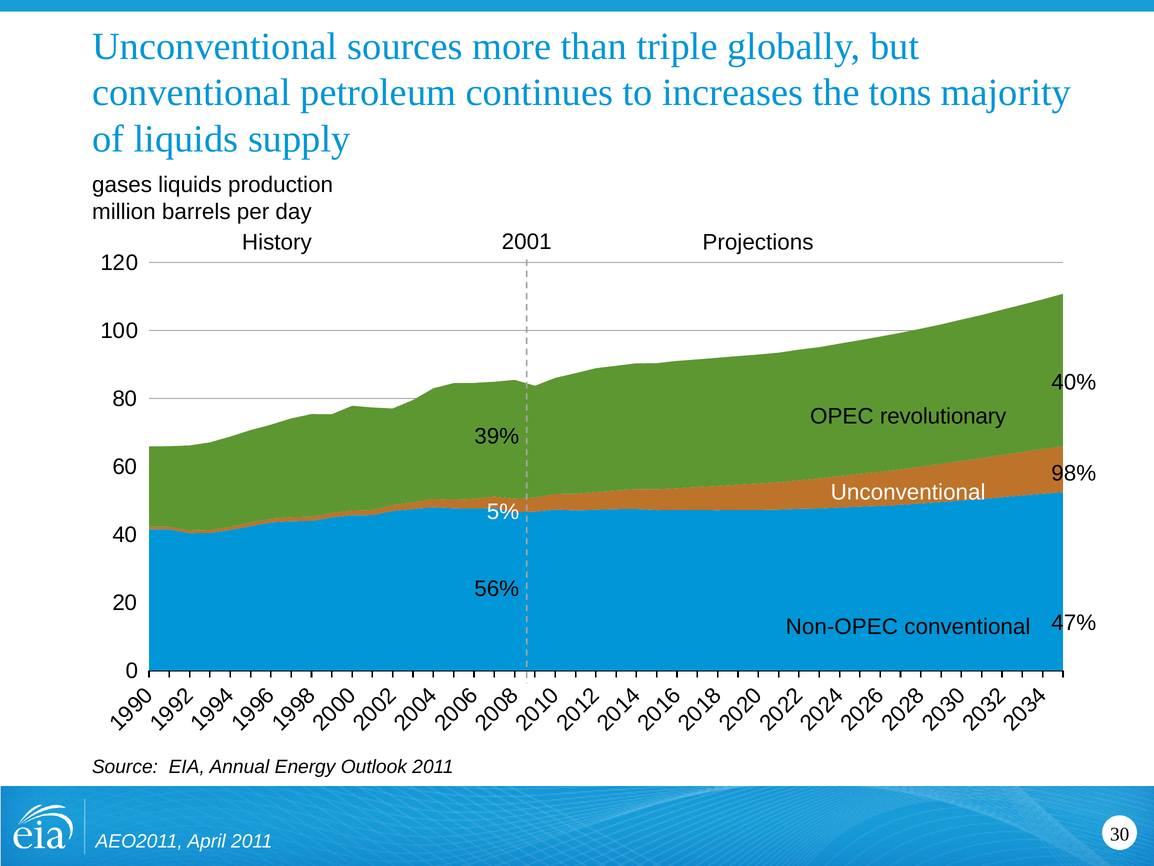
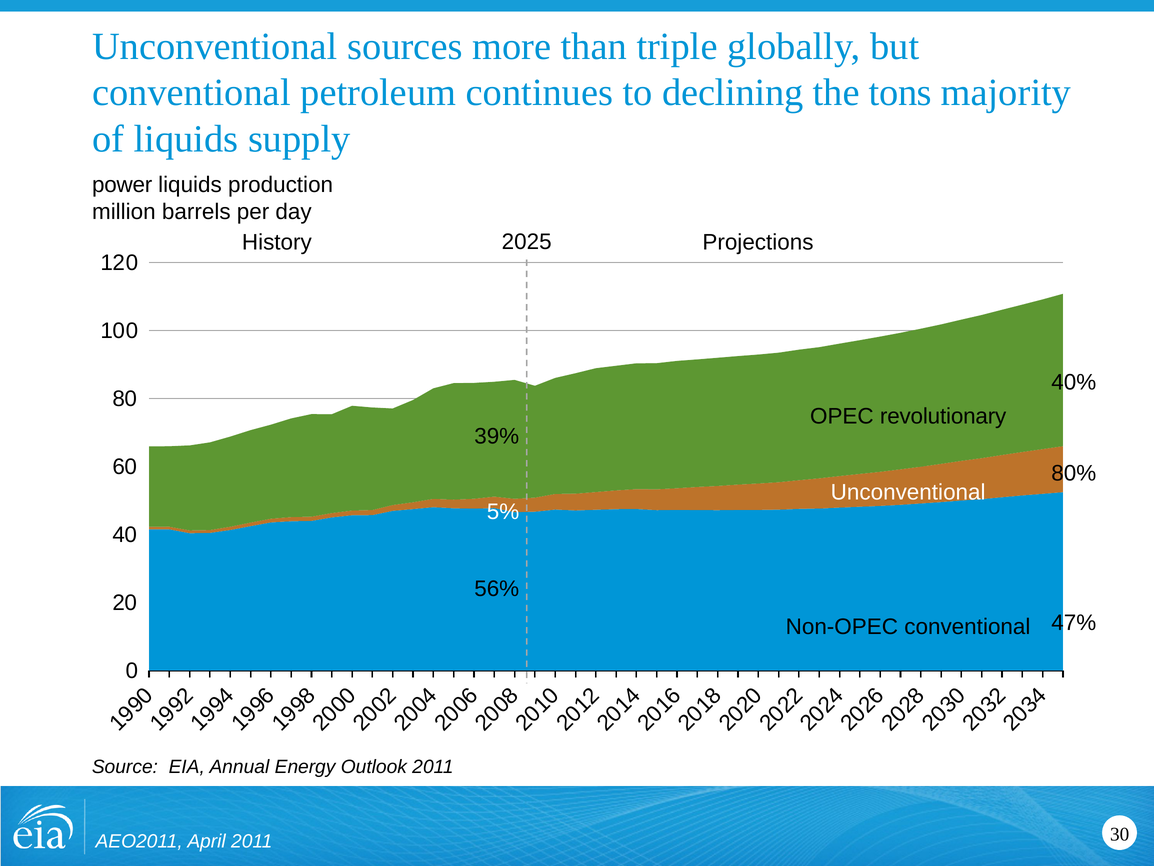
increases: increases -> declining (733, 93)
gases: gases -> power (122, 185)
2001: 2001 -> 2025 (527, 242)
98%: 98% -> 80% (1074, 473)
